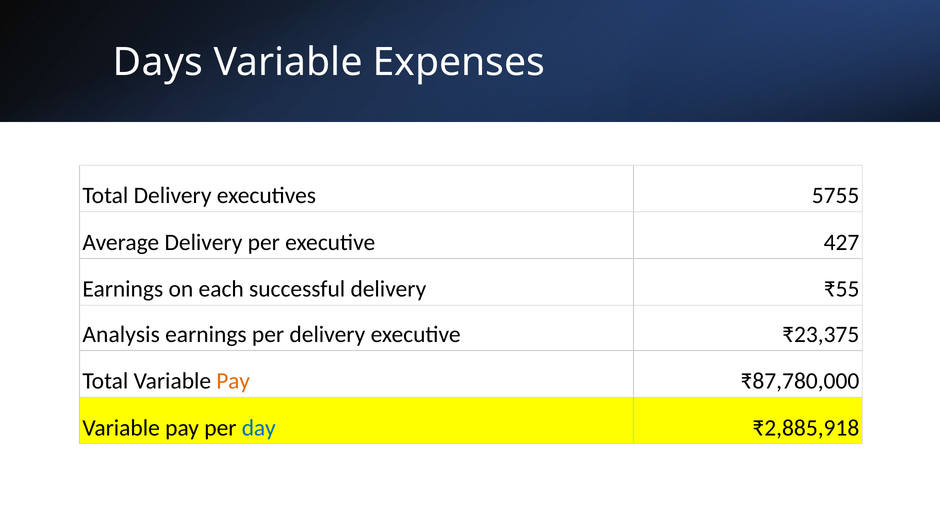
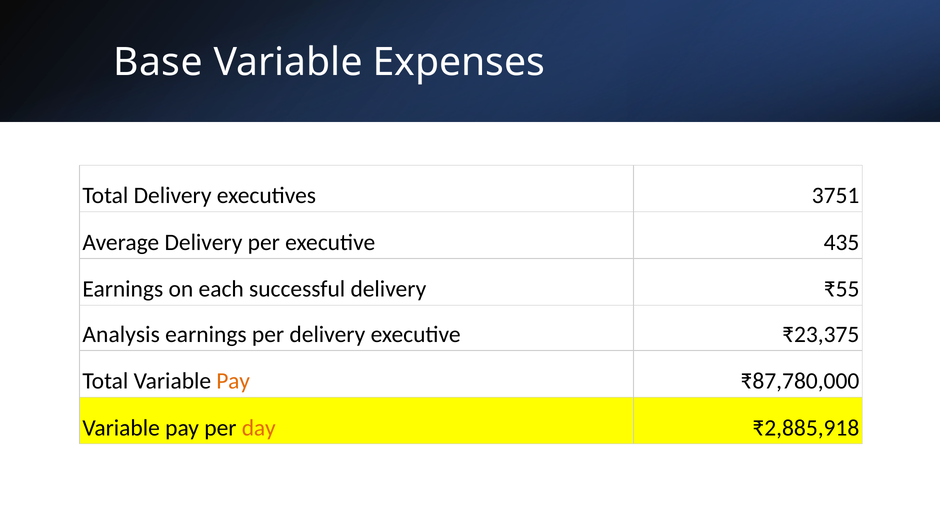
Days: Days -> Base (158, 62)
5755: 5755 -> 3751 (836, 196)
427: 427 -> 435 (841, 242)
day colour: blue -> orange (259, 428)
